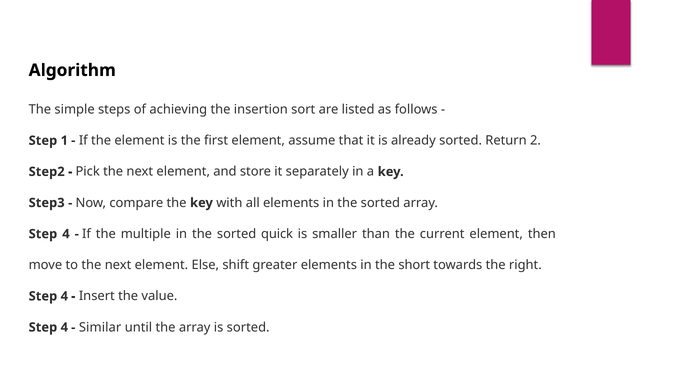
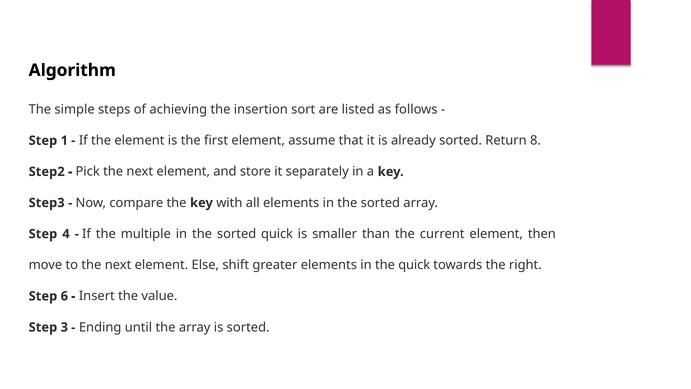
2: 2 -> 8 (535, 140)
the short: short -> quick (414, 265)
4: 4 -> 6 (64, 296)
4: 4 -> 3 (64, 327)
Similar: Similar -> Ending (100, 327)
